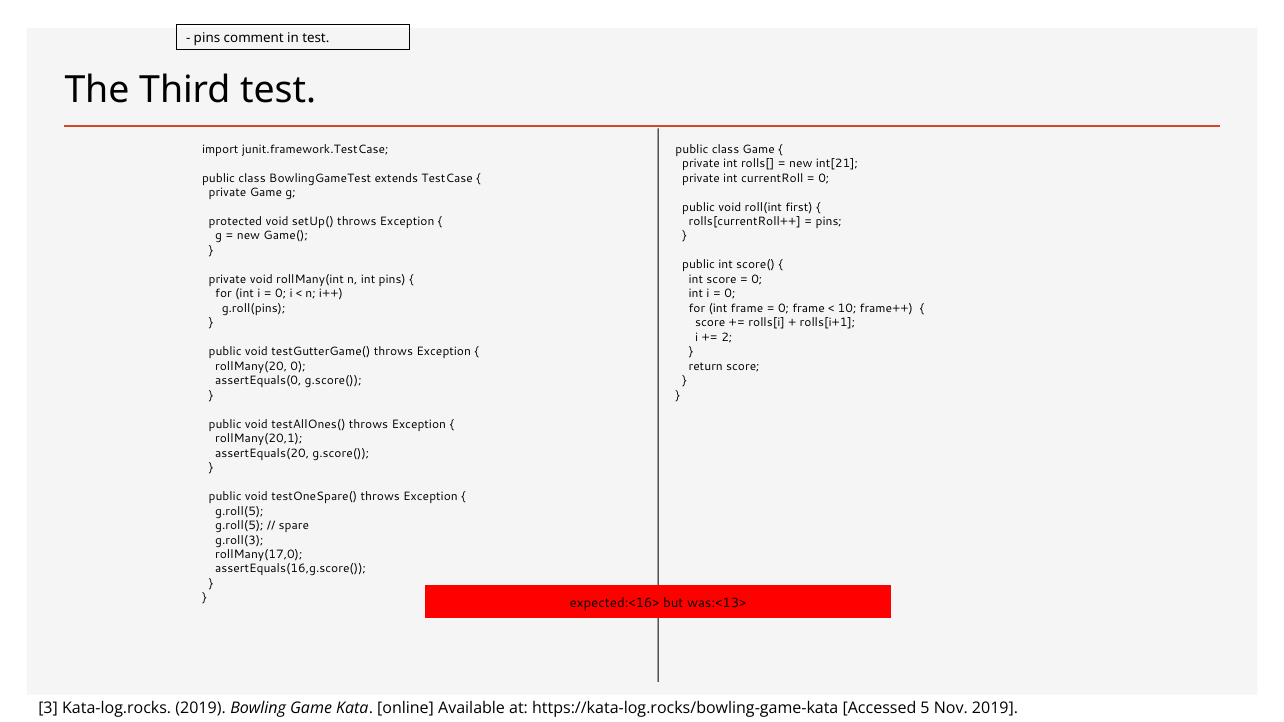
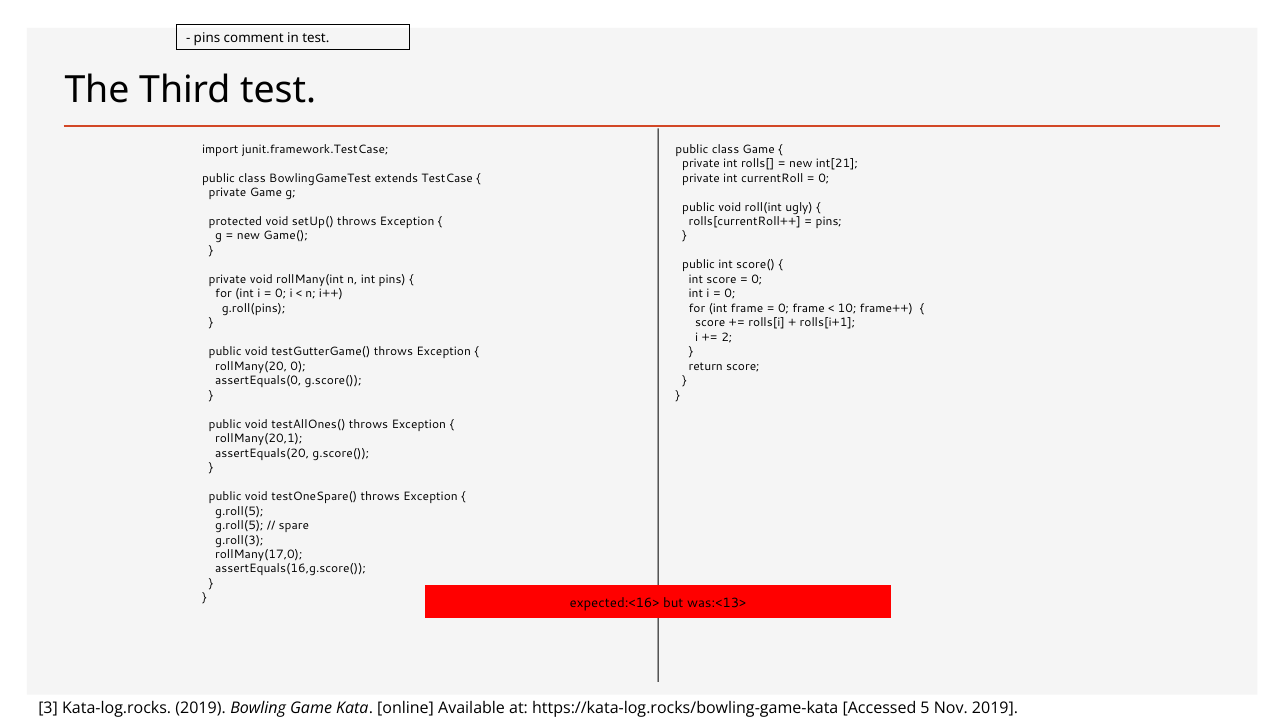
first: first -> ugly (799, 207)
